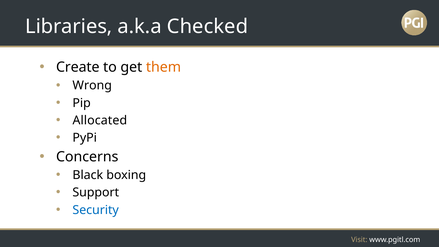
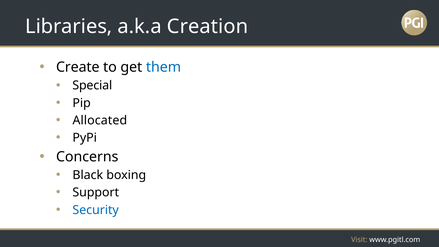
Checked: Checked -> Creation (208, 27)
them colour: orange -> blue (163, 67)
Wrong: Wrong -> Special (92, 86)
